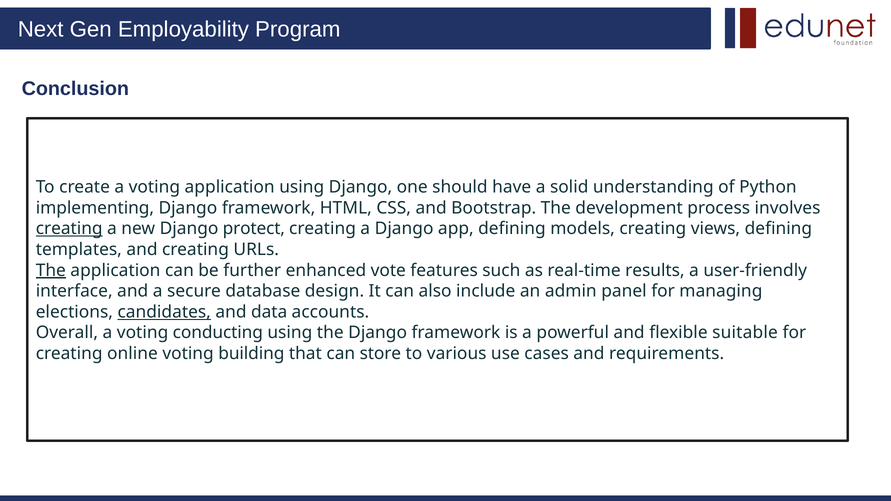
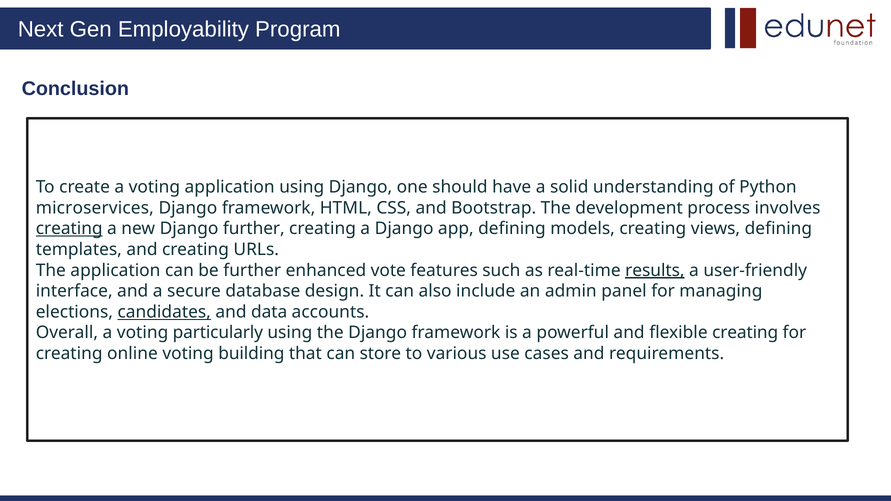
implementing: implementing -> microservices (95, 208)
Django protect: protect -> further (254, 229)
The underline: present -> none (51, 270)
results underline: none -> present (655, 270)
conducting: conducting -> particularly (218, 333)
flexible suitable: suitable -> creating (745, 333)
